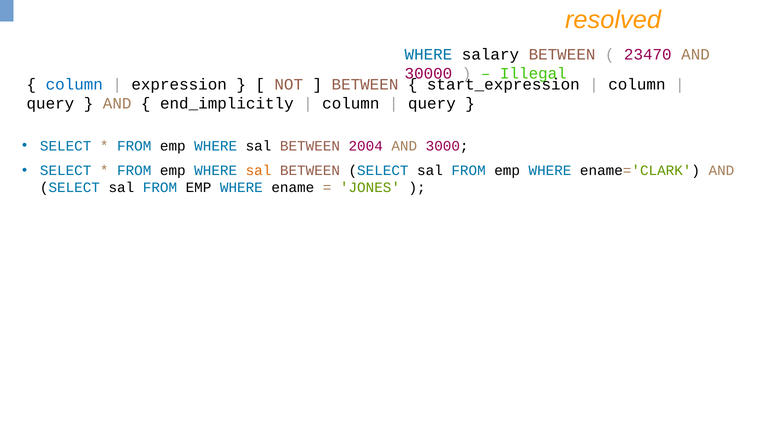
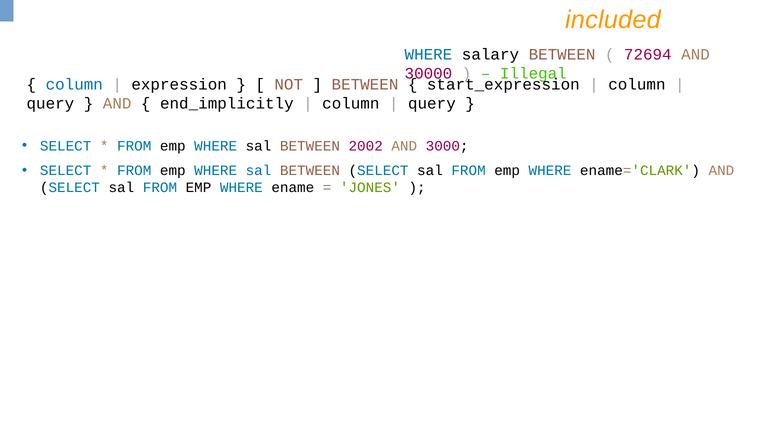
resolved: resolved -> included (613, 20)
23470: 23470 -> 72694 (648, 54)
2004: 2004 -> 2002 (366, 146)
sal colour: orange -> blue (259, 170)
